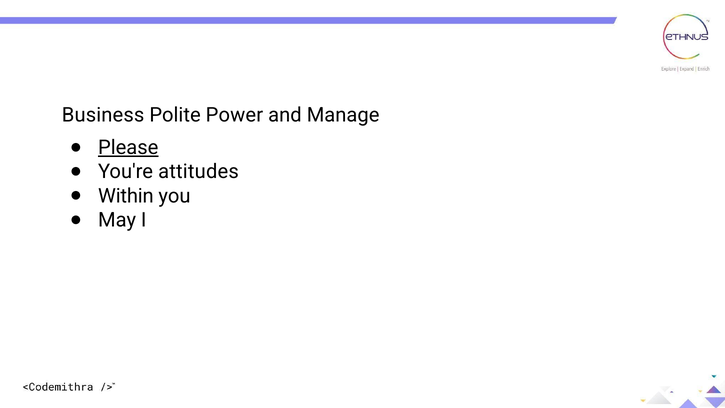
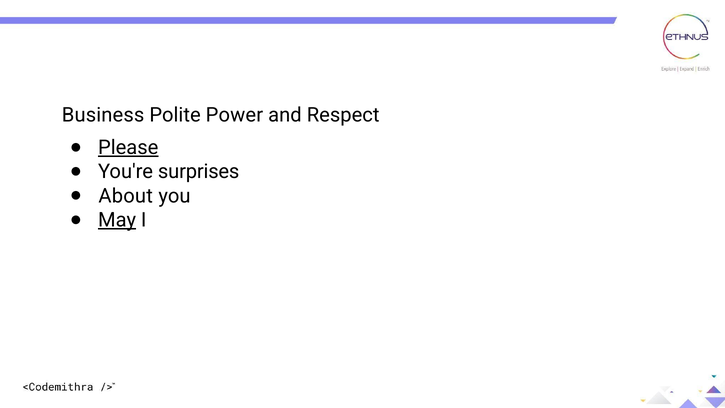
Manage: Manage -> Respect (343, 115)
attitudes: attitudes -> surprises (199, 172)
Within: Within -> About (126, 196)
May underline: none -> present (117, 220)
